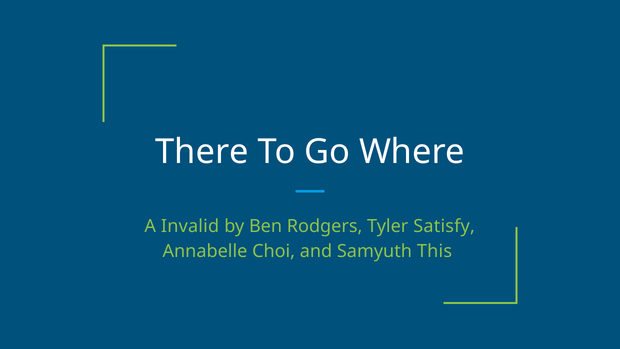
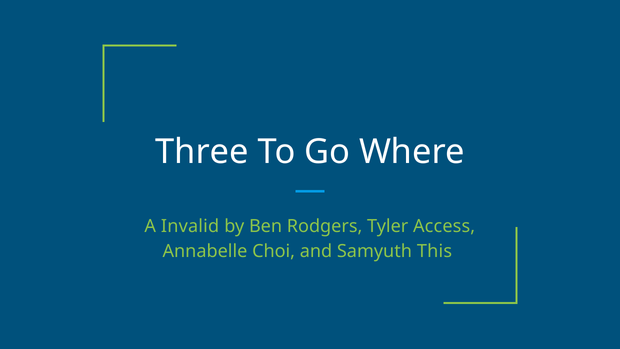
There: There -> Three (202, 152)
Satisfy: Satisfy -> Access (444, 226)
